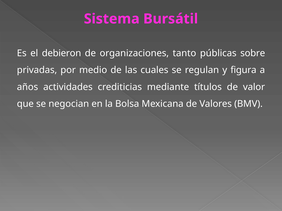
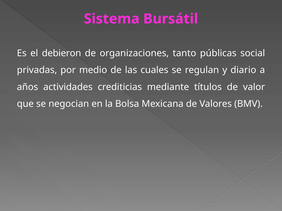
sobre: sobre -> social (253, 53)
figura: figura -> diario (243, 70)
